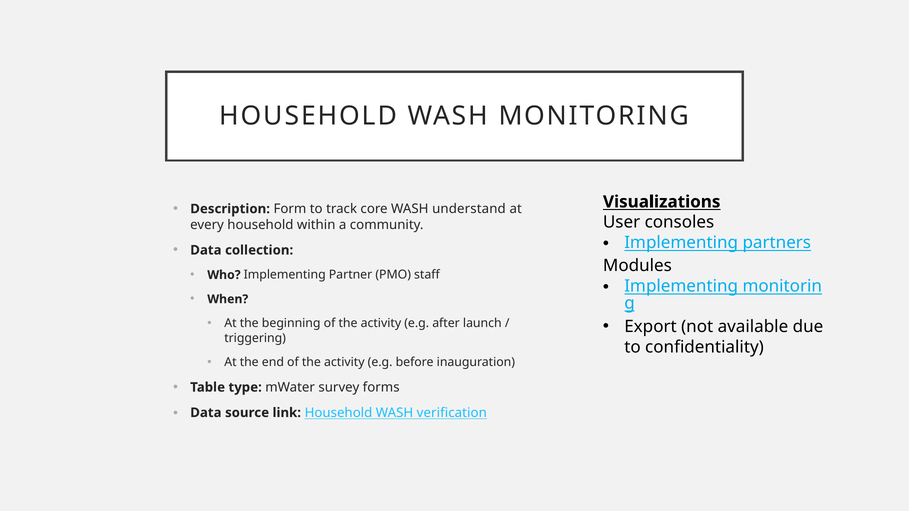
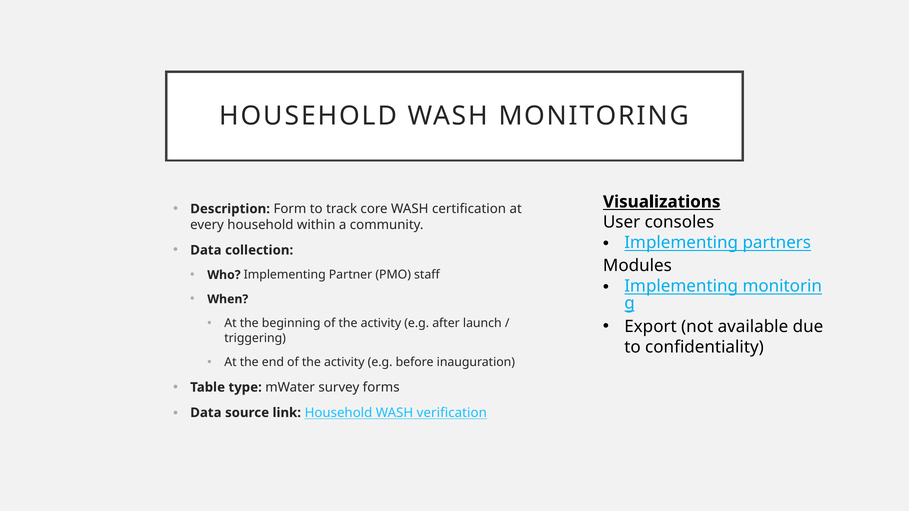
understand: understand -> certification (469, 209)
